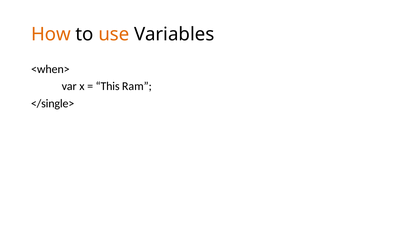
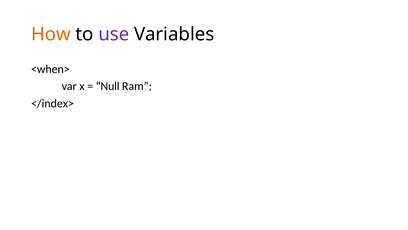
use colour: orange -> purple (114, 34)
This: This -> Null (108, 86)
</single>: </single> -> </index> (53, 103)
